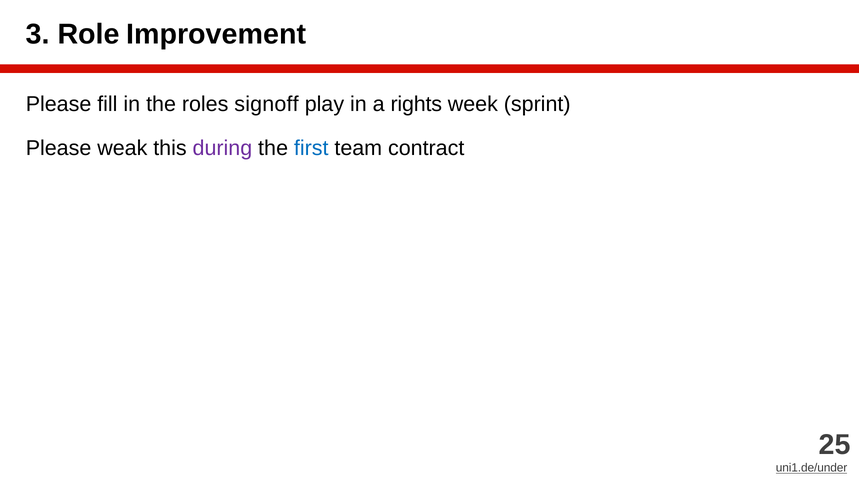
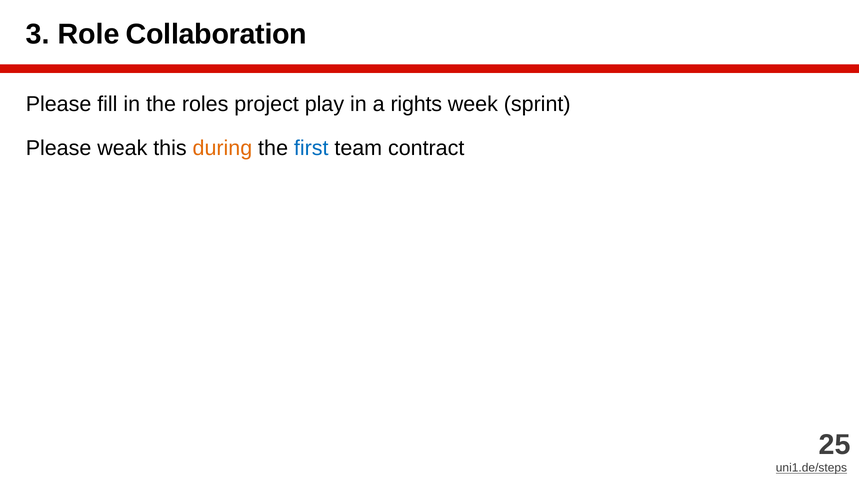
Improvement: Improvement -> Collaboration (216, 34)
signoff: signoff -> project (267, 104)
during colour: purple -> orange (222, 148)
uni1.de/under: uni1.de/under -> uni1.de/steps (811, 468)
